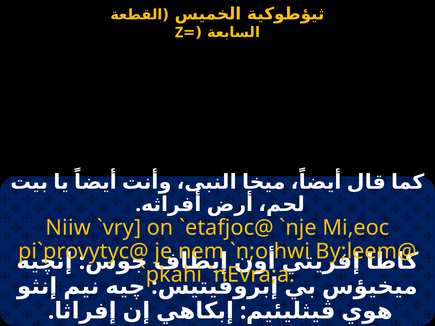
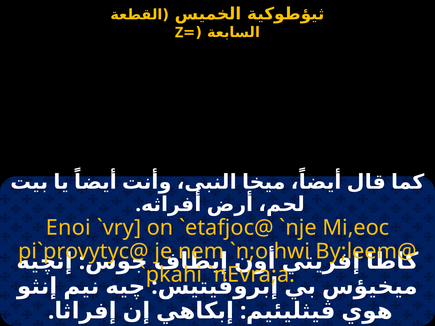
Niiw: Niiw -> Enoi (68, 228)
